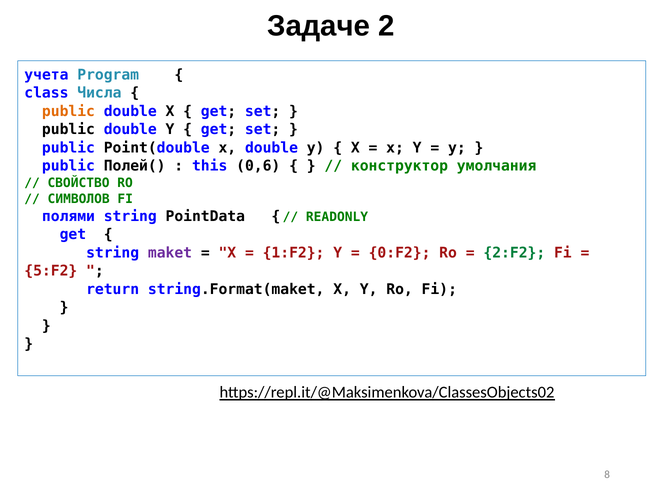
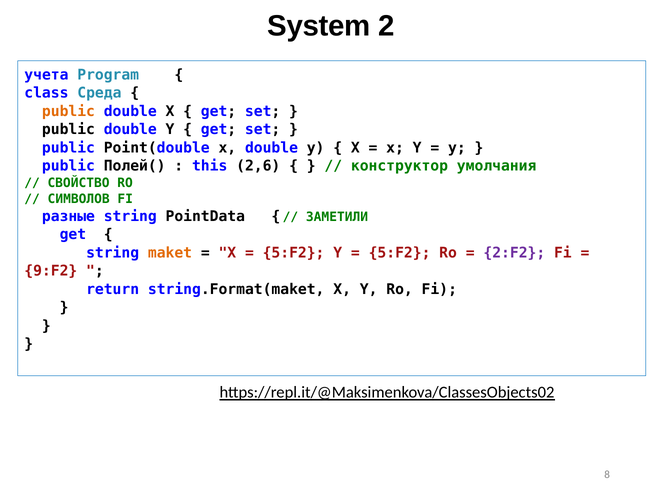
Задаче: Задаче -> System (319, 26)
Числа: Числа -> Среда (99, 93)
0,6: 0,6 -> 2,6 (258, 166)
полями: полями -> разные (68, 216)
READONLY: READONLY -> ЗАМЕТИЛИ (337, 217)
maket colour: purple -> orange (170, 253)
1:F2: 1:F2 -> 5:F2 (294, 253)
0:F2: 0:F2 -> 5:F2 (400, 253)
2:F2 colour: green -> purple (514, 253)
5:F2: 5:F2 -> 9:F2 (51, 271)
